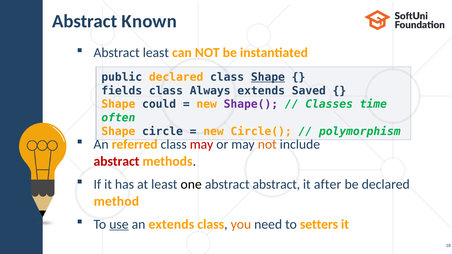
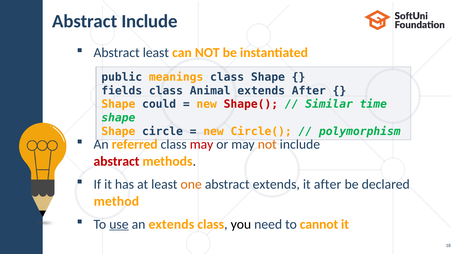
Abstract Known: Known -> Include (149, 21)
public declared: declared -> meanings (176, 77)
Shape underline: present -> none (268, 77)
Always: Always -> Animal (210, 91)
extends Saved: Saved -> After (309, 91)
Shape( colour: purple -> red (251, 104)
Classes: Classes -> Similar (329, 104)
often: often -> shape (118, 118)
one colour: black -> orange (191, 184)
abstract abstract: abstract -> extends (276, 184)
you colour: orange -> black (241, 224)
setters: setters -> cannot (319, 224)
